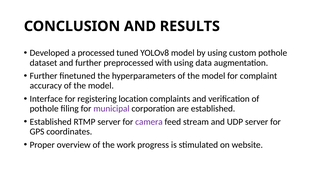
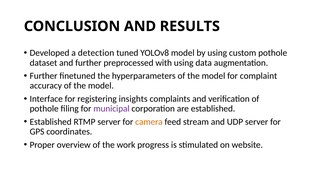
processed: processed -> detection (96, 53)
location: location -> insights (133, 99)
camera colour: purple -> orange (149, 122)
